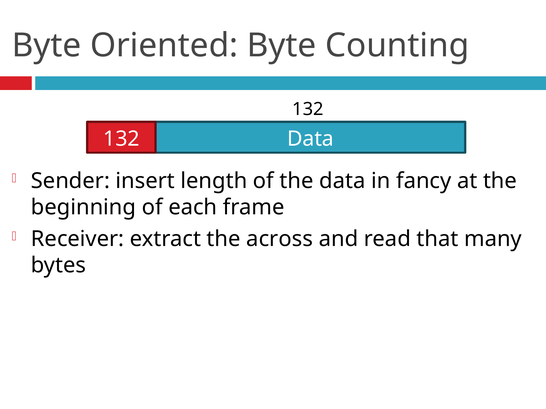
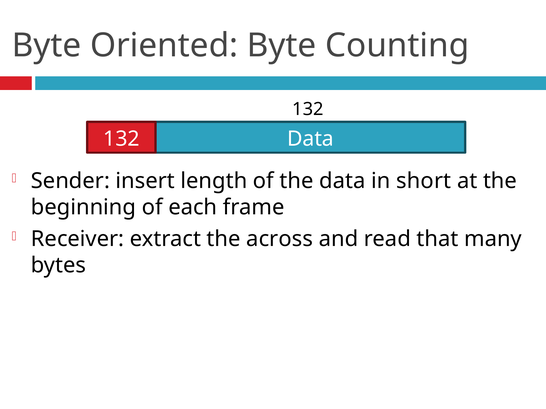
fancy: fancy -> short (424, 181)
